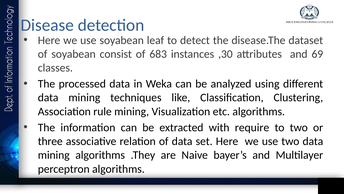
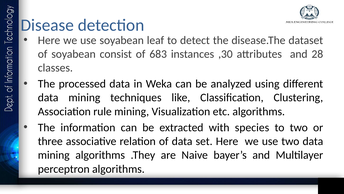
69: 69 -> 28 (317, 54)
require: require -> species (252, 127)
